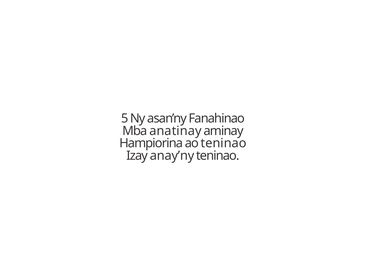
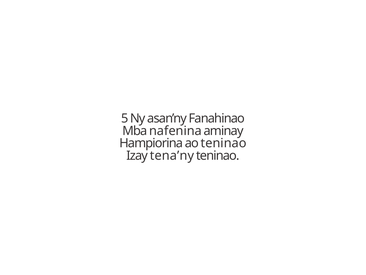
anatinay: anatinay -> nafenina (175, 131)
anay’ny: anay’ny -> tena’ny (172, 155)
